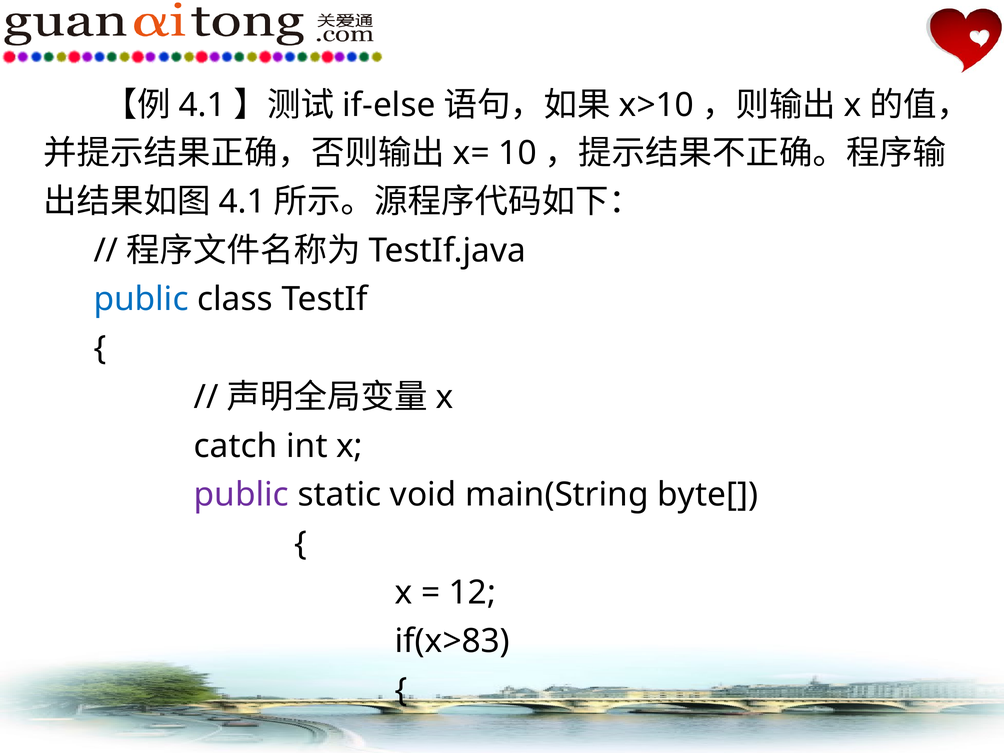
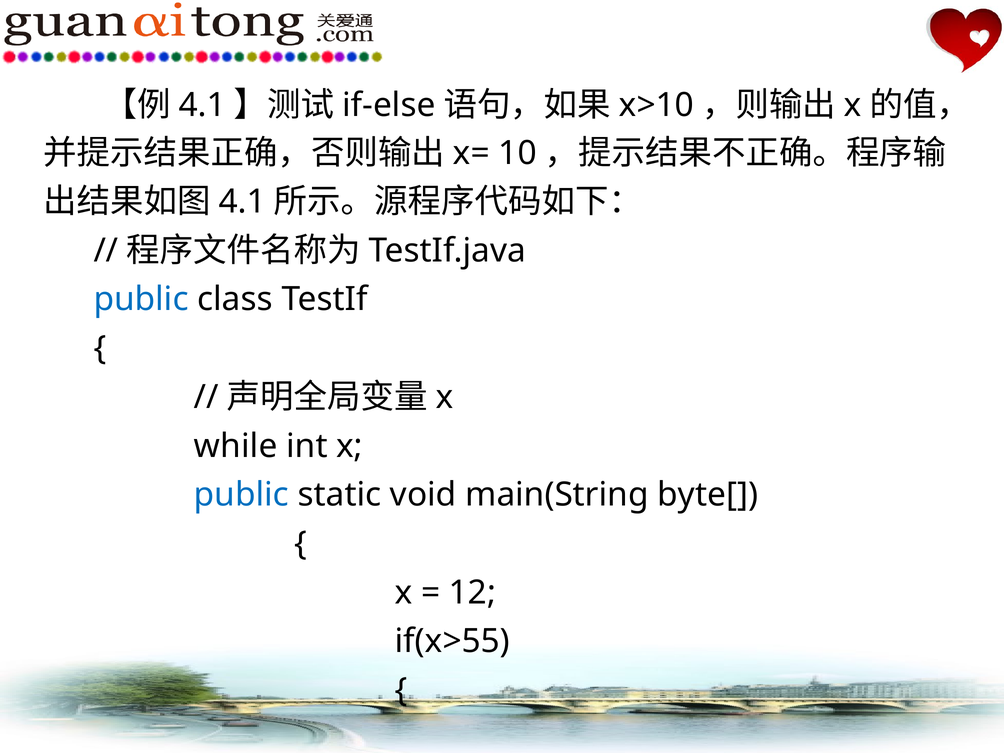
catch: catch -> while (236, 446)
public colour: purple -> blue (241, 495)
if(x>83: if(x>83 -> if(x>55 (452, 641)
